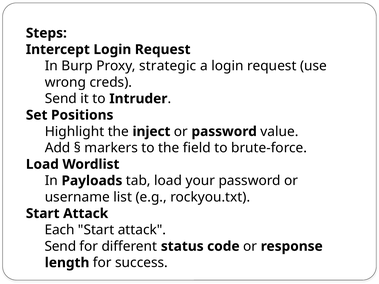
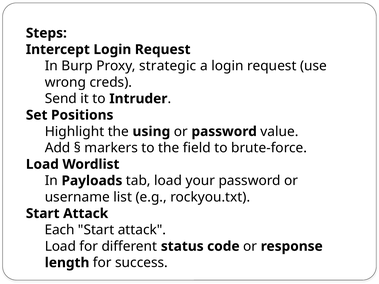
inject: inject -> using (151, 132)
Send: Send -> Load (60, 247)
